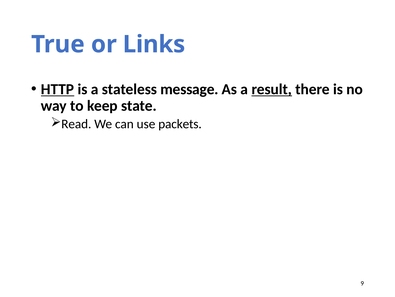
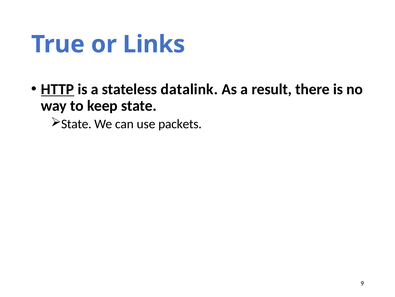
message: message -> datalink (189, 89)
result underline: present -> none (272, 89)
Read: Read -> State (76, 124)
